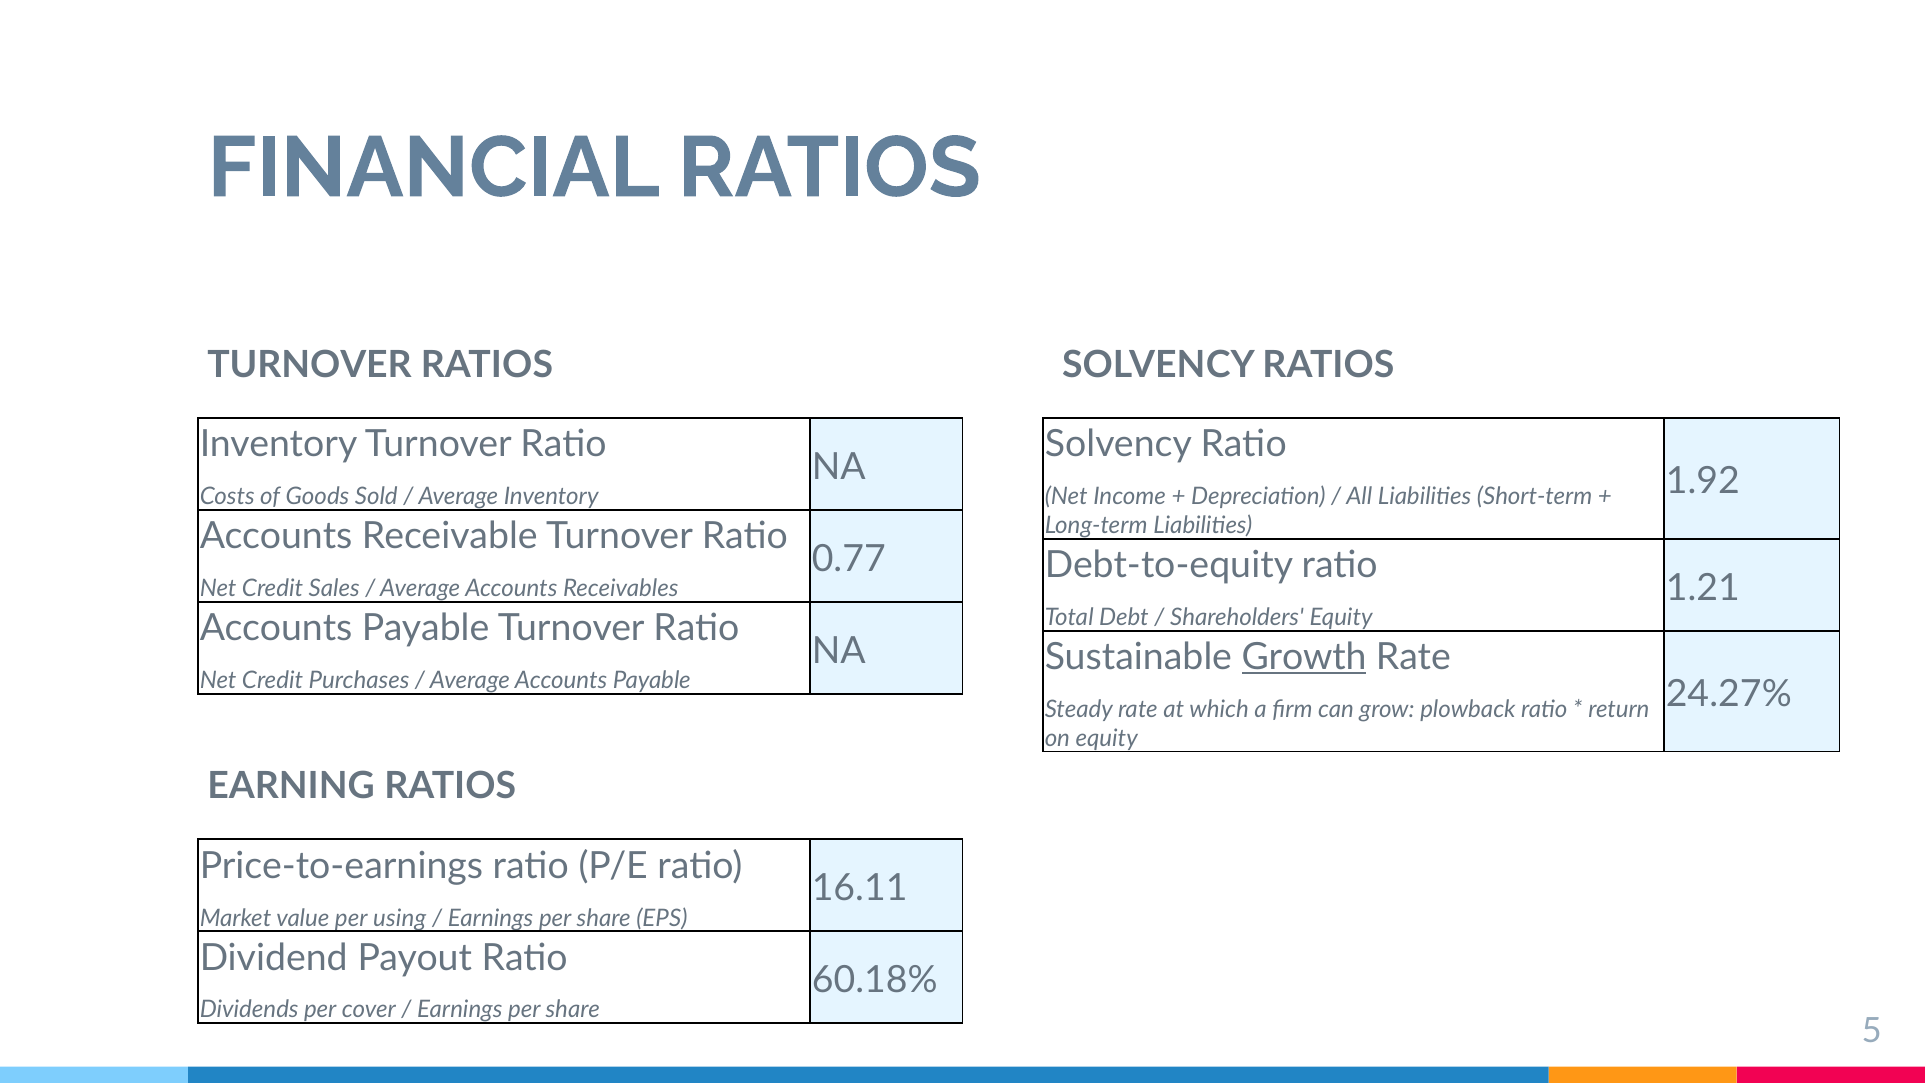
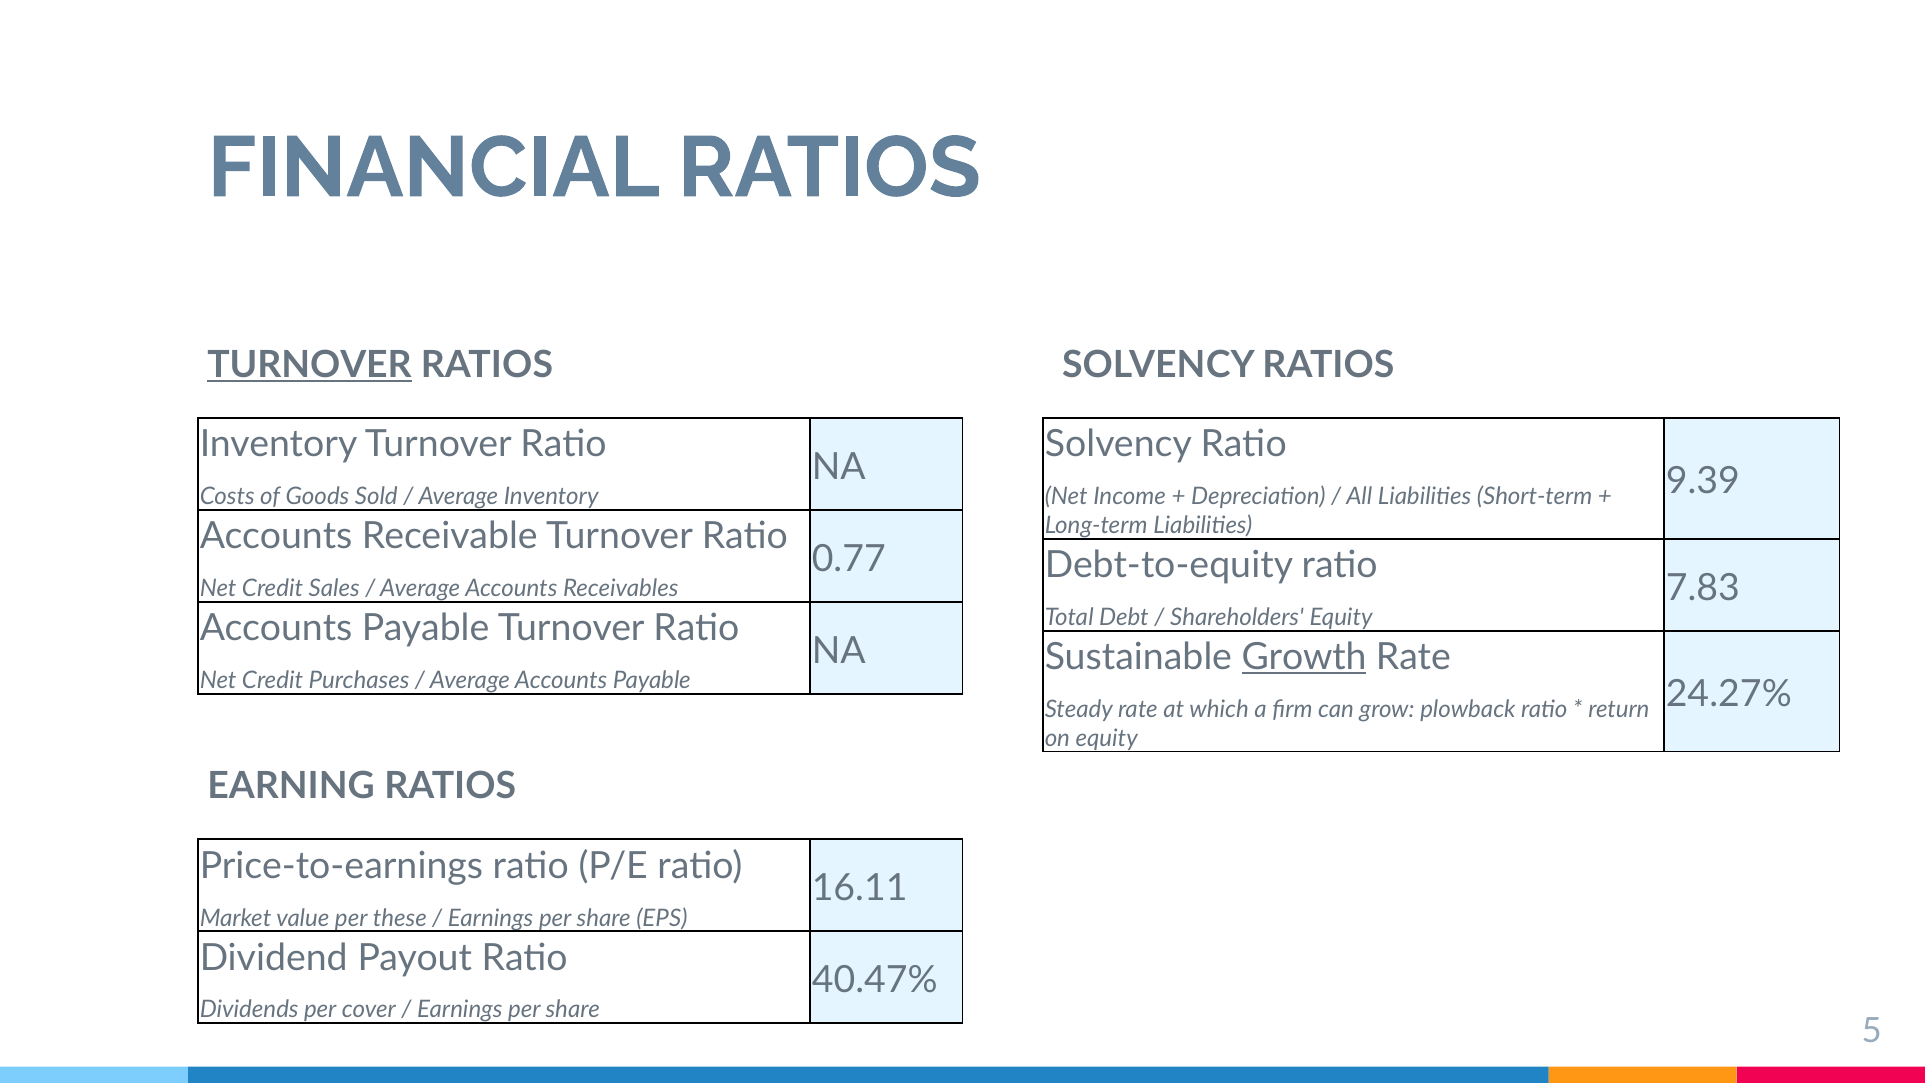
TURNOVER underline: none -> present (310, 365)
1.92: 1.92 -> 9.39 (1703, 481)
1.21: 1.21 -> 7.83 (1703, 588)
using: using -> these (400, 918)
60.18%: 60.18% -> 40.47% (875, 980)
